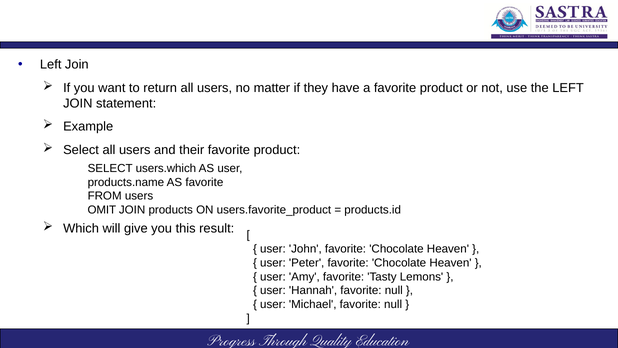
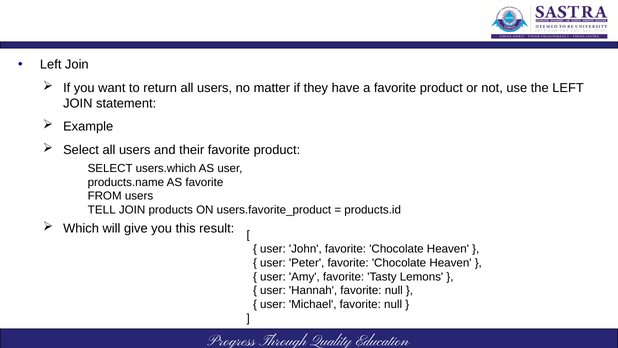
OMIT: OMIT -> TELL (102, 210)
